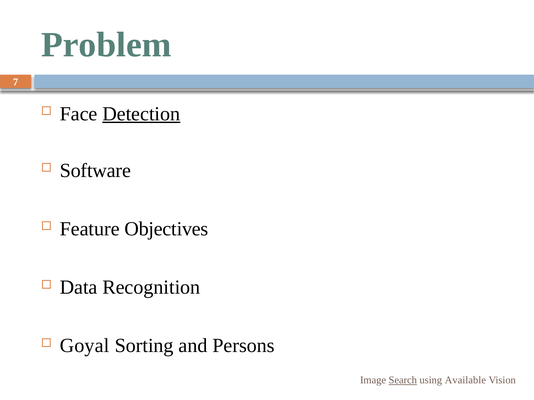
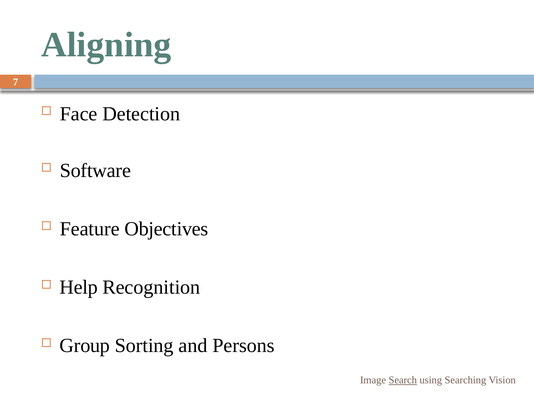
Problem: Problem -> Aligning (106, 45)
Detection underline: present -> none (141, 114)
Data: Data -> Help (79, 288)
Goyal: Goyal -> Group (85, 346)
Available: Available -> Searching (465, 381)
